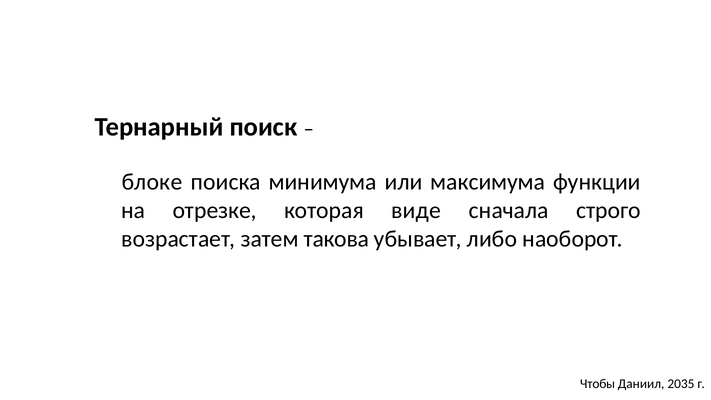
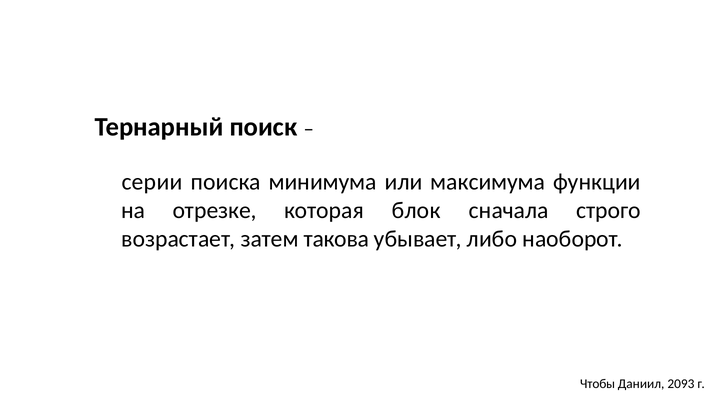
блоке: блоке -> серии (152, 182)
виде: виде -> блок (416, 210)
2035: 2035 -> 2093 (681, 384)
